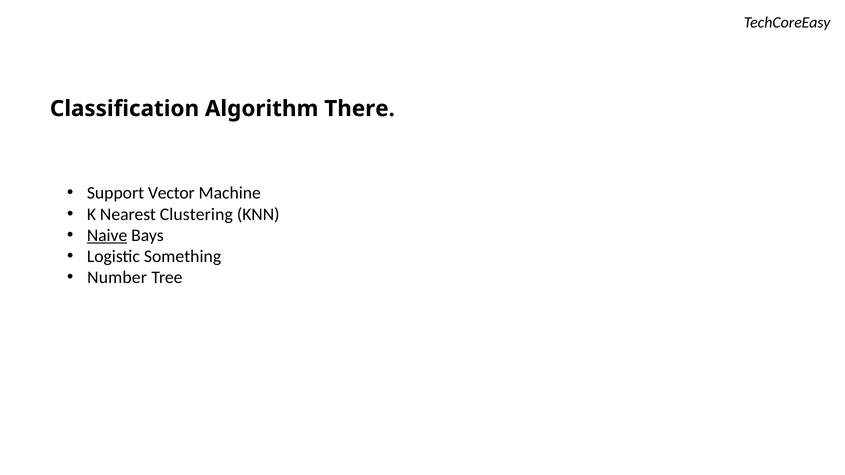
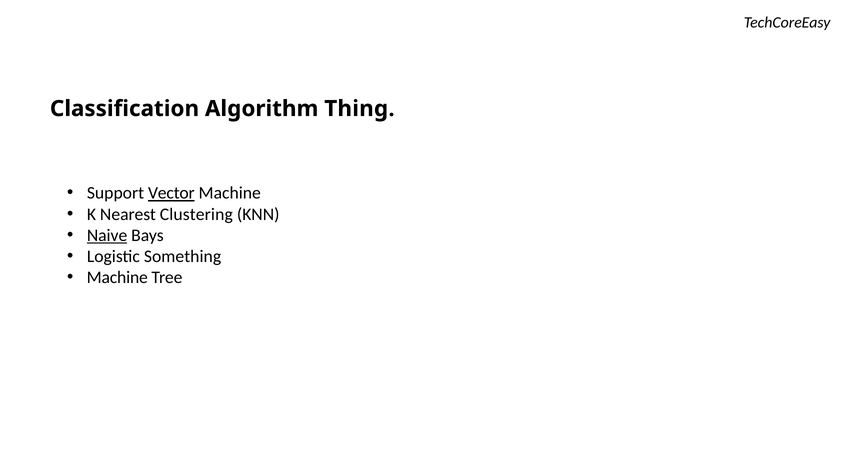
There: There -> Thing (359, 109)
Vector underline: none -> present (171, 193)
Number: Number -> Machine (117, 278)
